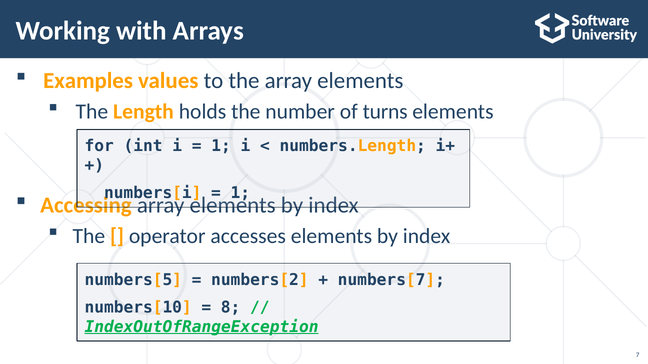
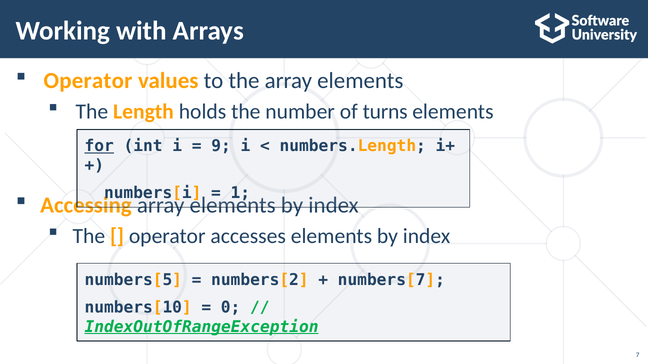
Examples: Examples -> Operator (88, 81)
for underline: none -> present (99, 146)
1: 1 -> 9 (221, 146)
8: 8 -> 0 (231, 308)
